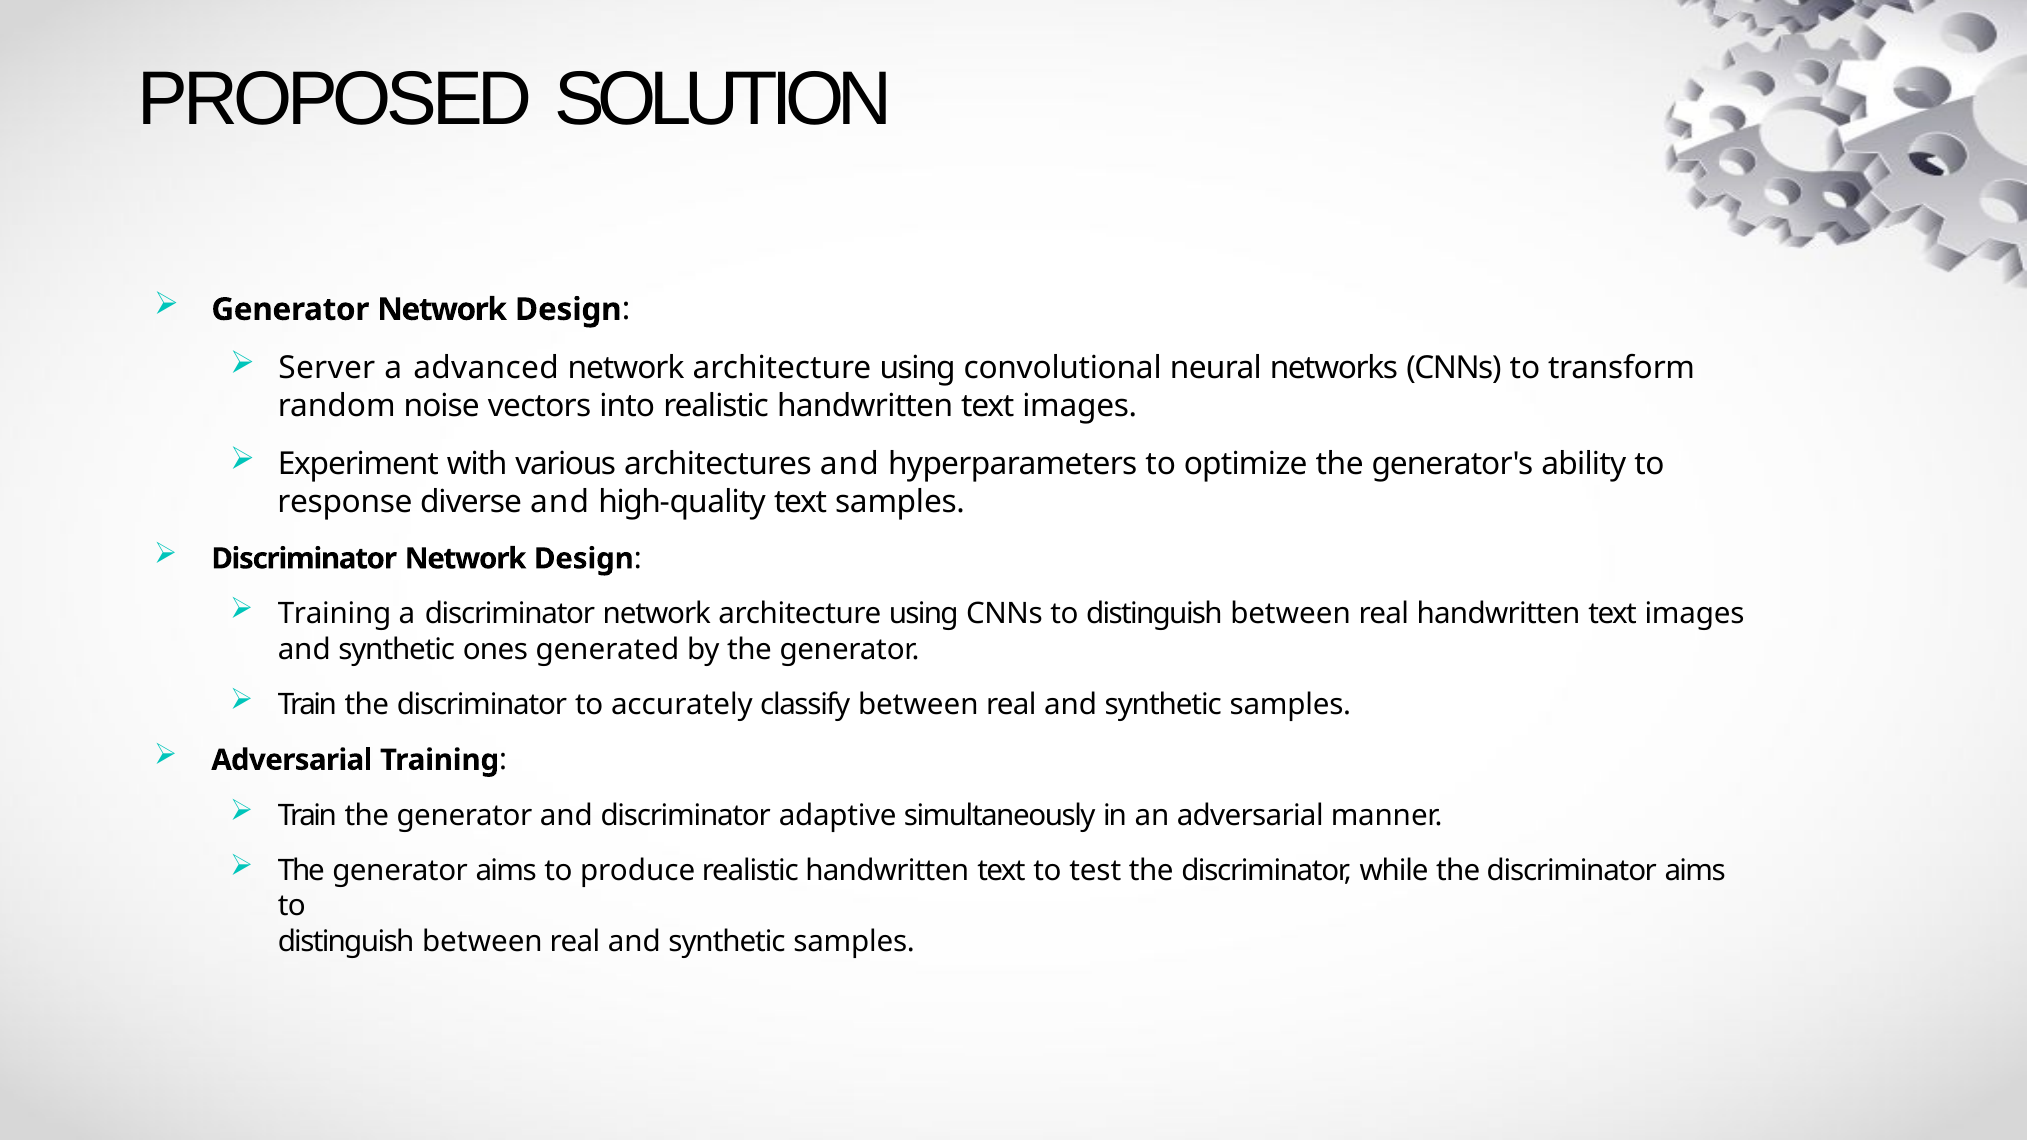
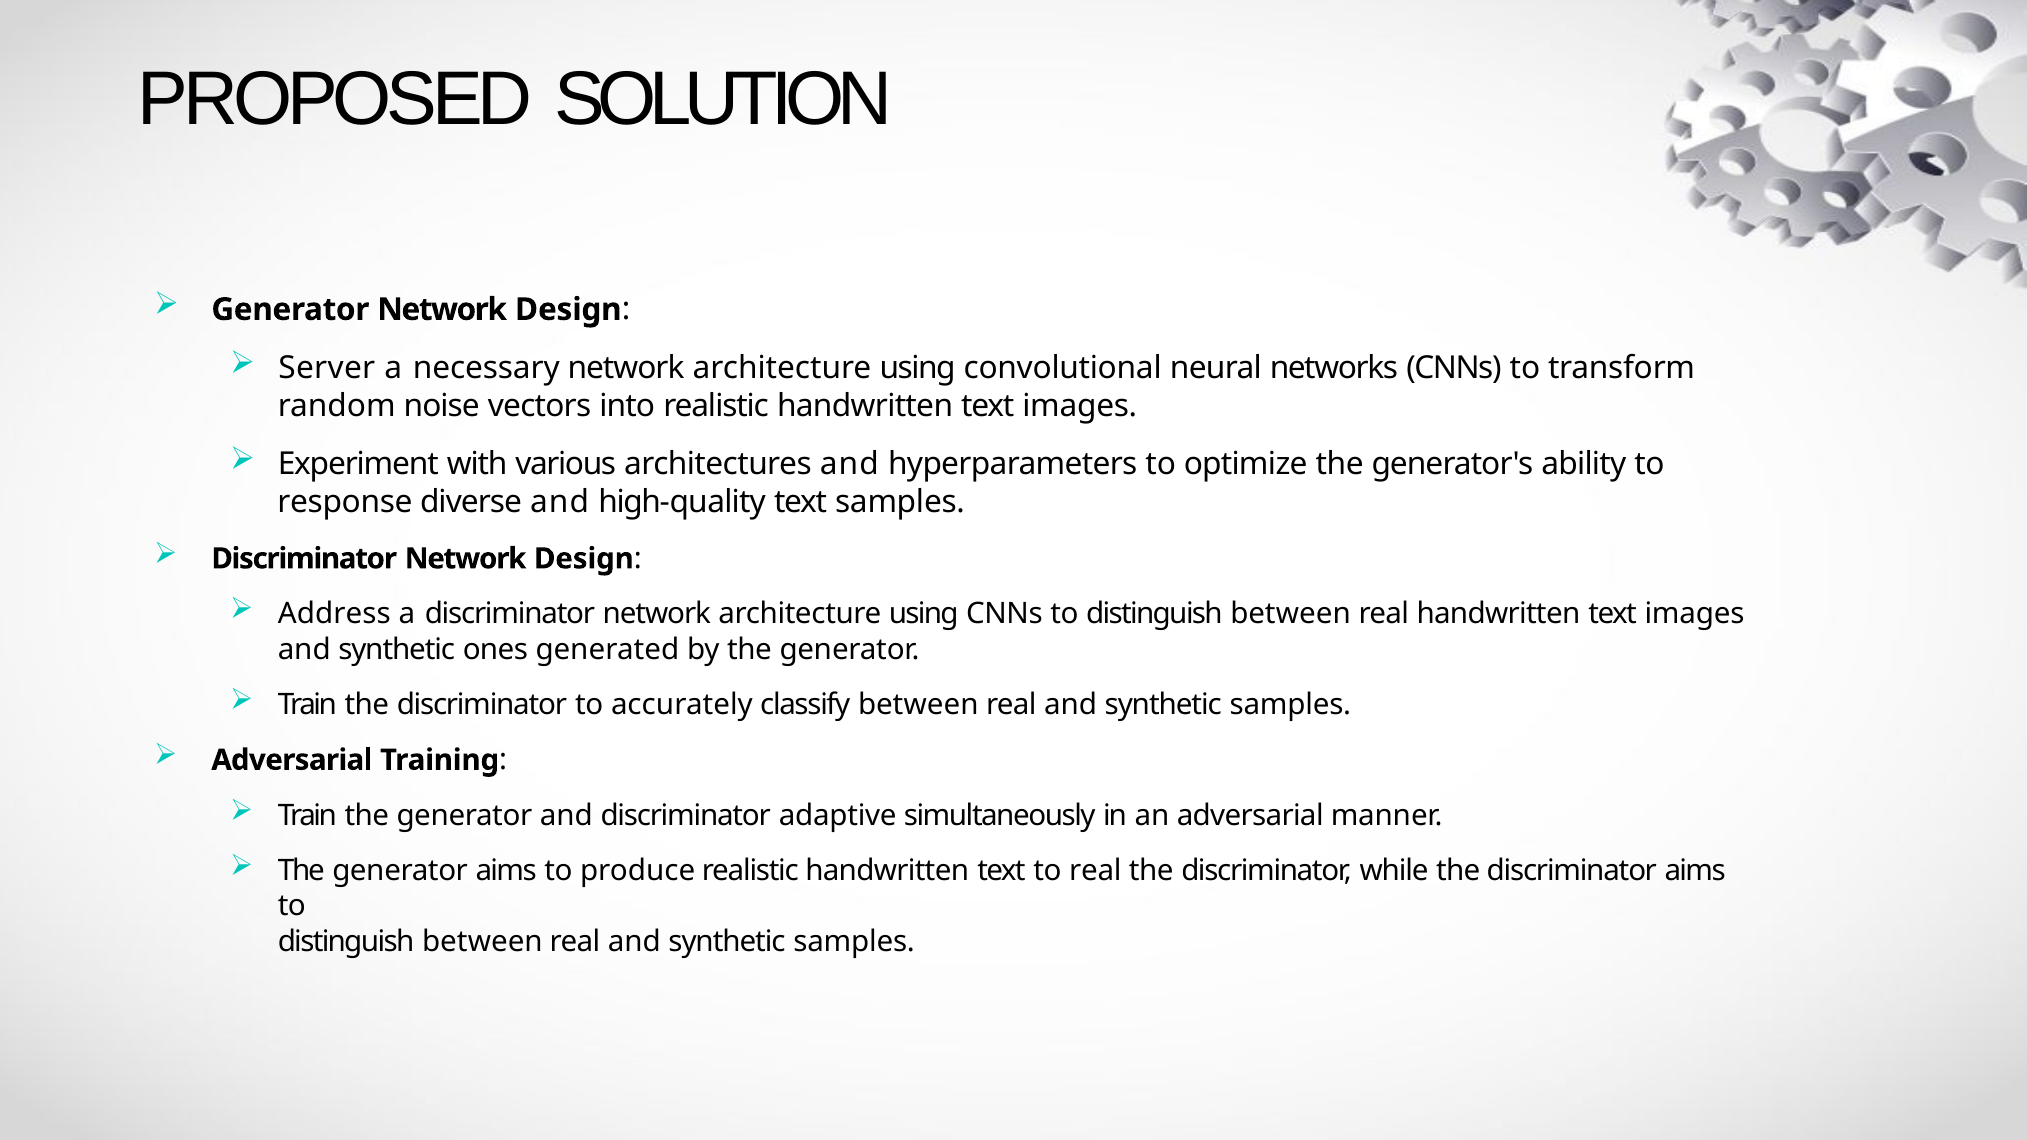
advanced: advanced -> necessary (486, 368)
Training: Training -> Address (334, 614)
to test: test -> real (1095, 871)
